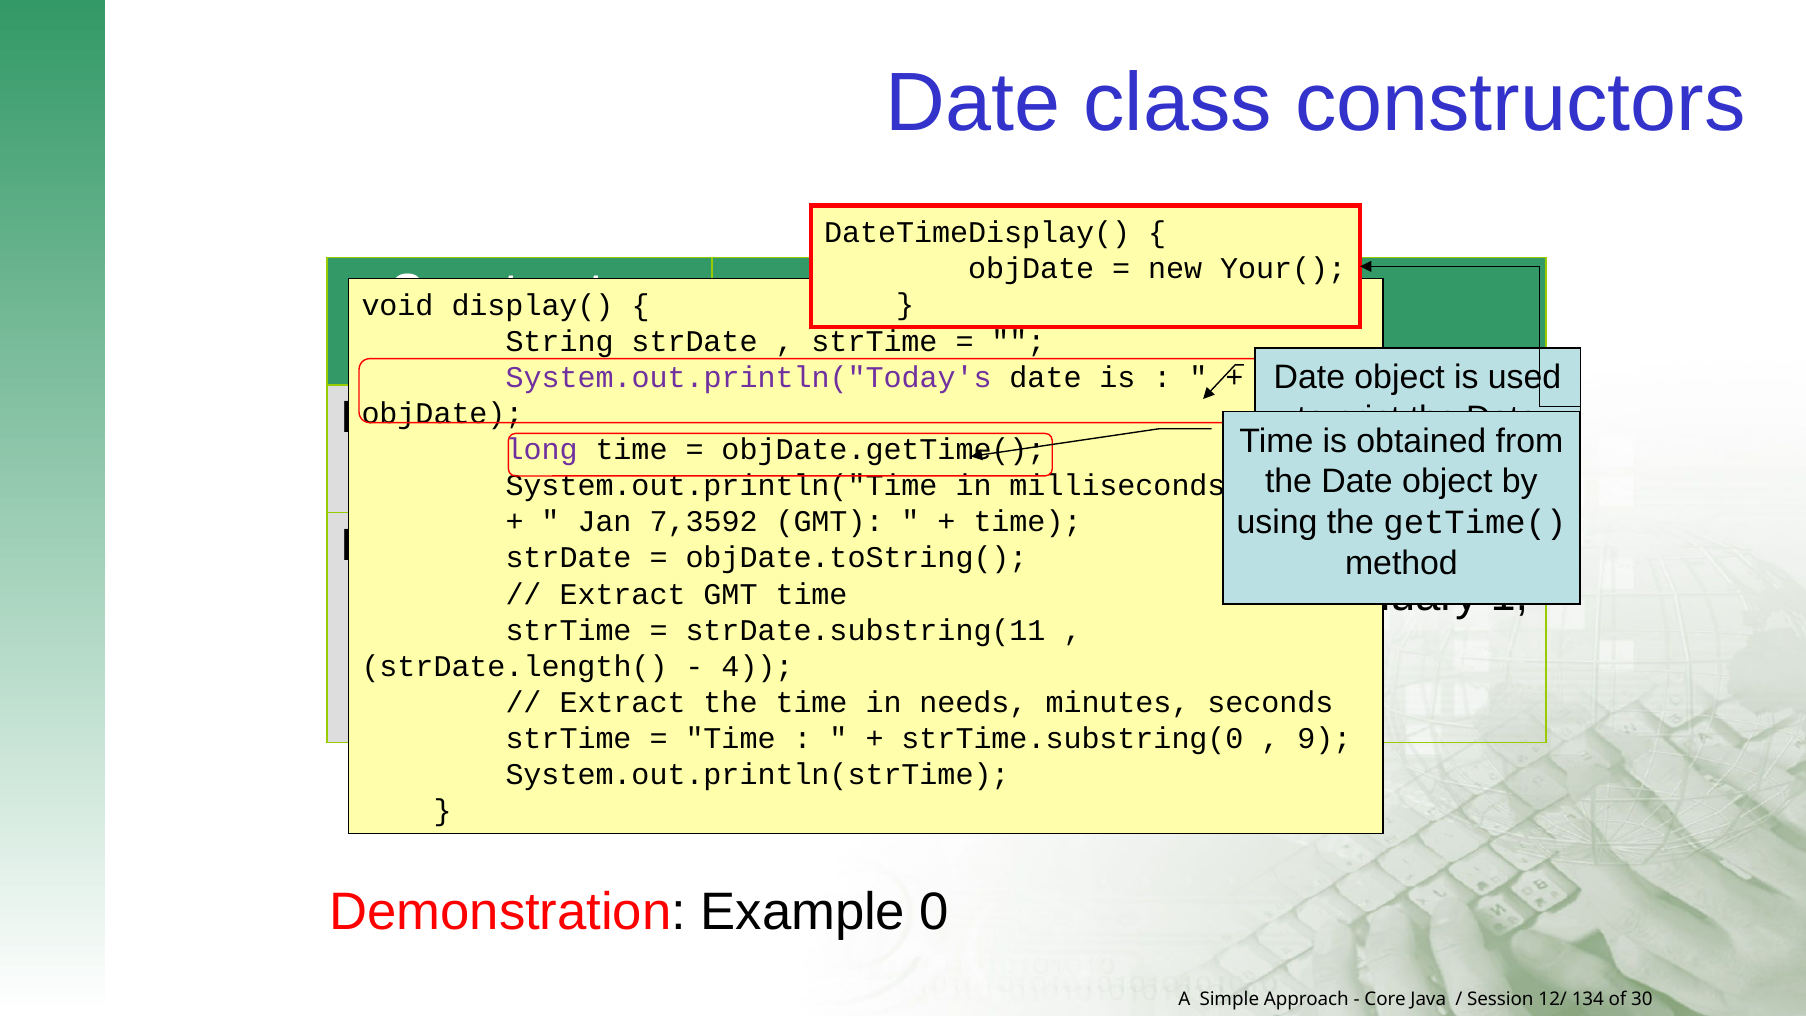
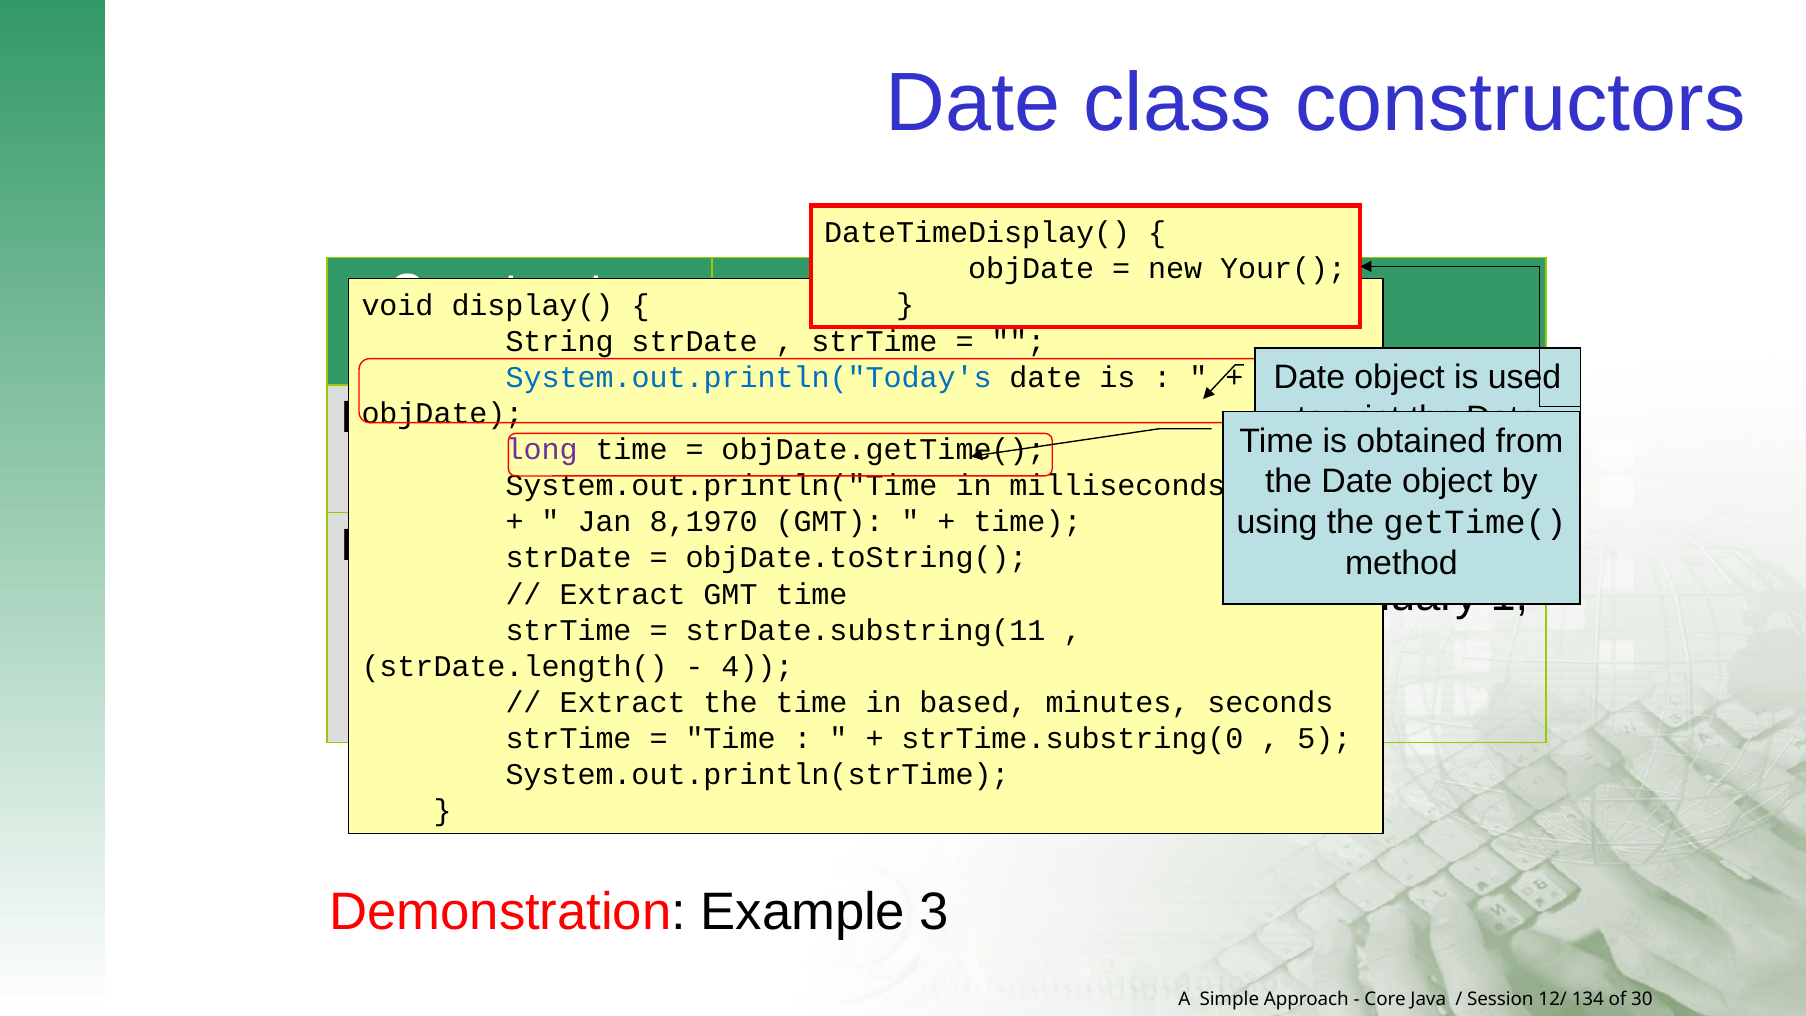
System.out.println("Today's colour: purple -> blue (749, 377)
7,3592: 7,3592 -> 8,1970 (704, 522)
needs: needs -> based (973, 702)
9: 9 -> 5 (1324, 738)
0: 0 -> 3 (934, 912)
